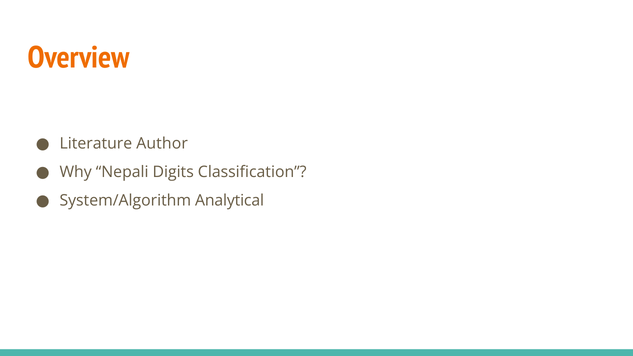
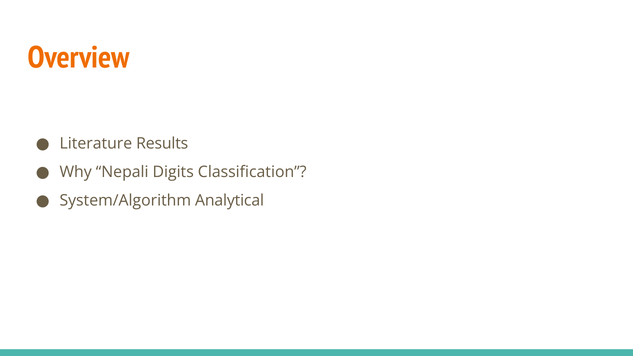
Author: Author -> Results (162, 144)
